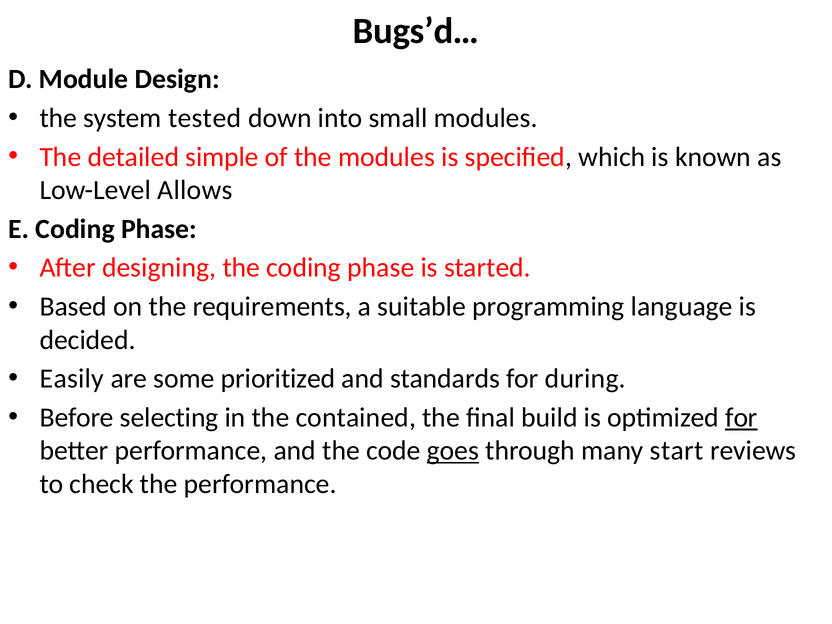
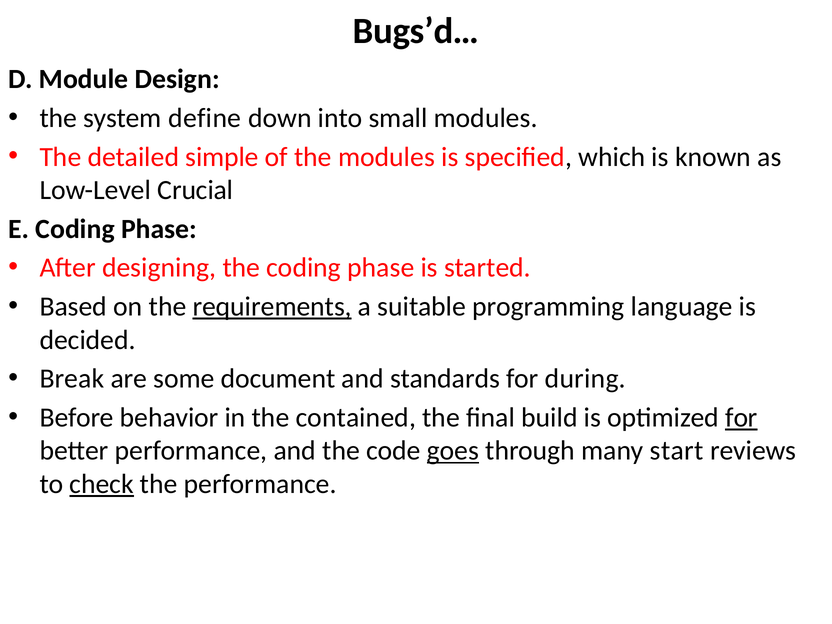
tested: tested -> define (205, 118)
Allows: Allows -> Crucial (195, 190)
requirements underline: none -> present (272, 307)
Easily: Easily -> Break (72, 379)
prioritized: prioritized -> document (278, 379)
selecting: selecting -> behavior (169, 417)
check underline: none -> present (102, 484)
